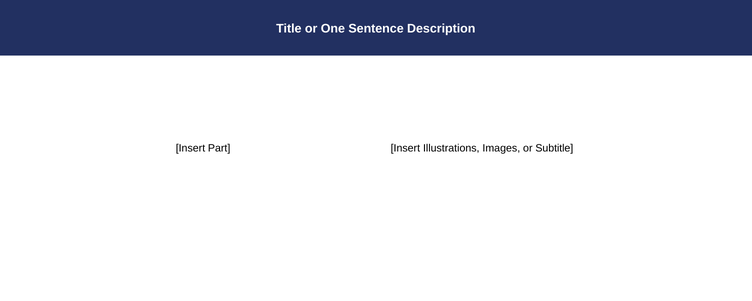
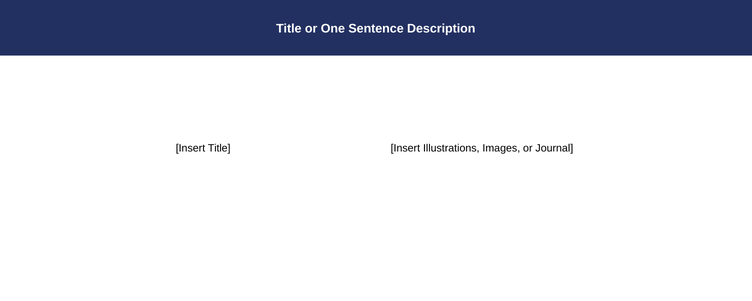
Insert Part: Part -> Title (219, 148)
Subtitle: Subtitle -> Journal (554, 148)
